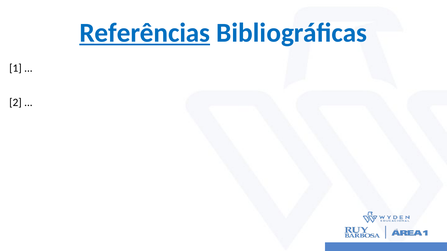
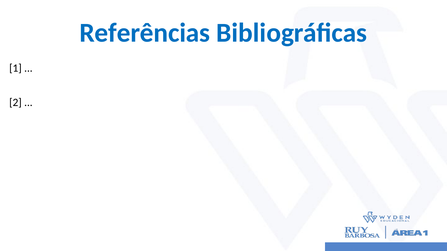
Referências underline: present -> none (145, 33)
